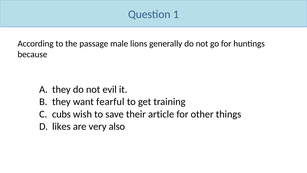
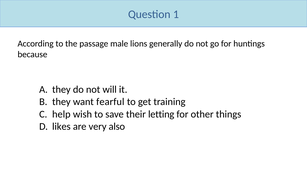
evil: evil -> will (110, 89)
cubs: cubs -> help (61, 114)
article: article -> letting (161, 114)
